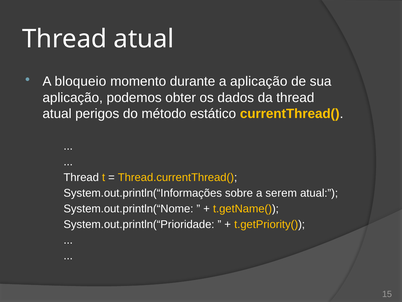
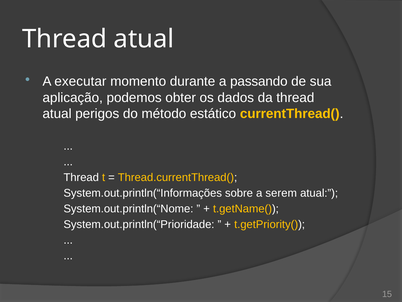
bloqueio: bloqueio -> executar (80, 81)
a aplicação: aplicação -> passando (259, 81)
